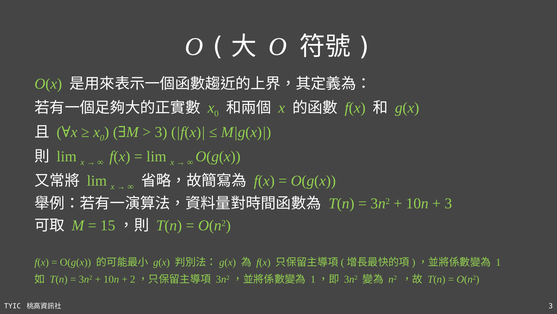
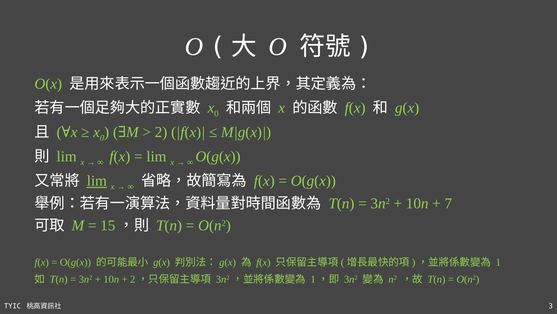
3: 3 -> 2 (161, 132)
lim underline: none -> present (97, 180)
3: 3 -> 7 (448, 203)
